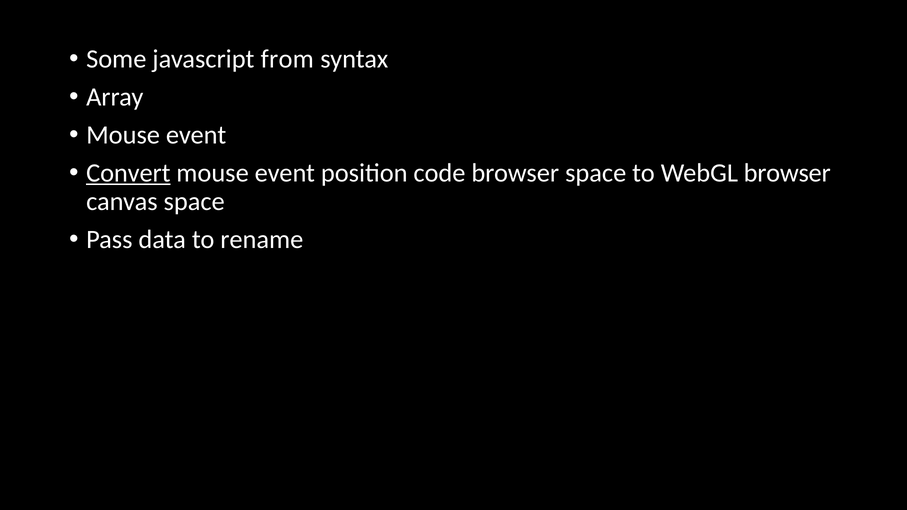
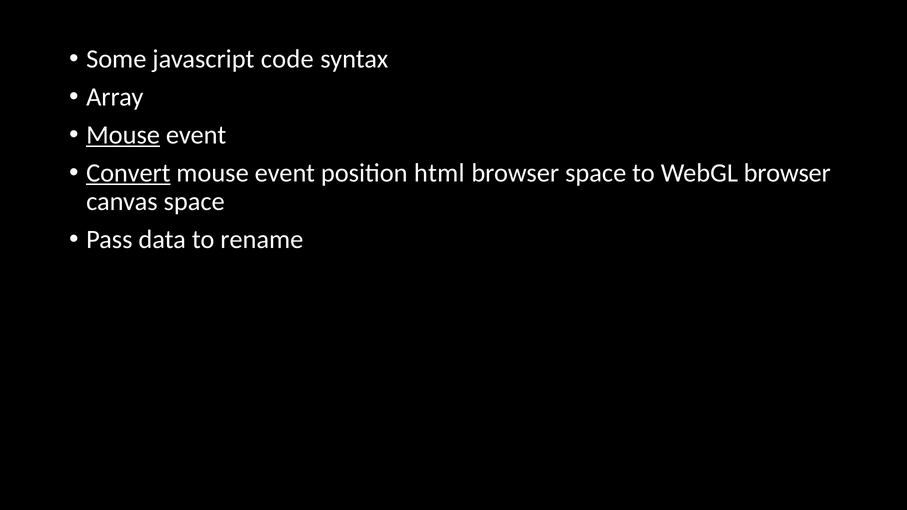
from: from -> code (287, 59)
Mouse underline: none -> present (123, 135)
code: code -> html (439, 173)
